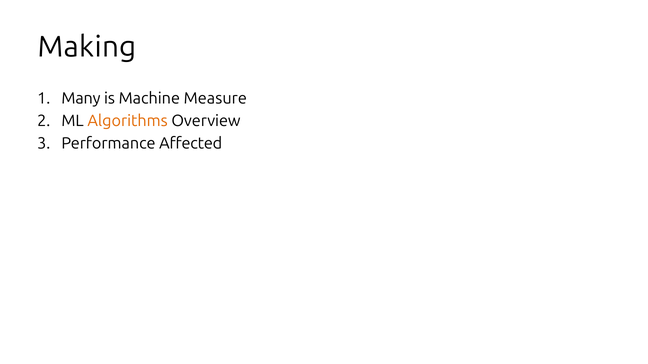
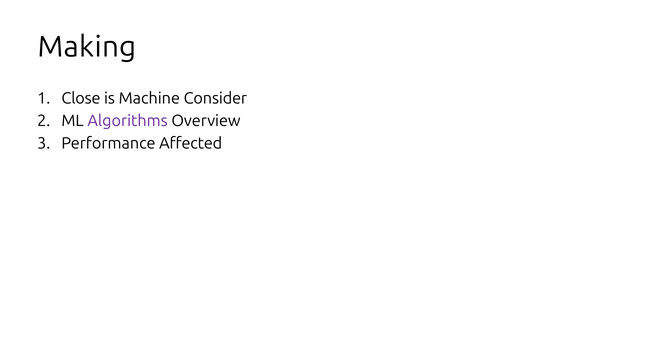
Many: Many -> Close (81, 98)
Measure: Measure -> Consider (215, 98)
Algorithms colour: orange -> purple (128, 121)
